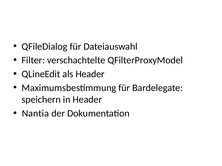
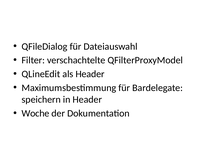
Nantia: Nantia -> Woche (35, 114)
